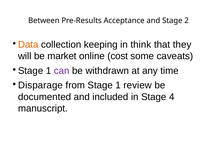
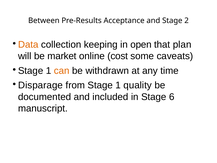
think: think -> open (141, 44)
they: they -> plan (182, 44)
can colour: purple -> orange (62, 71)
review: review -> quality (138, 85)
4: 4 -> 6 (172, 97)
